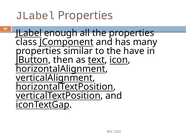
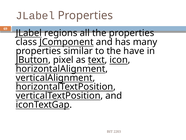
enough: enough -> regions (61, 33)
then: then -> pixel (63, 60)
